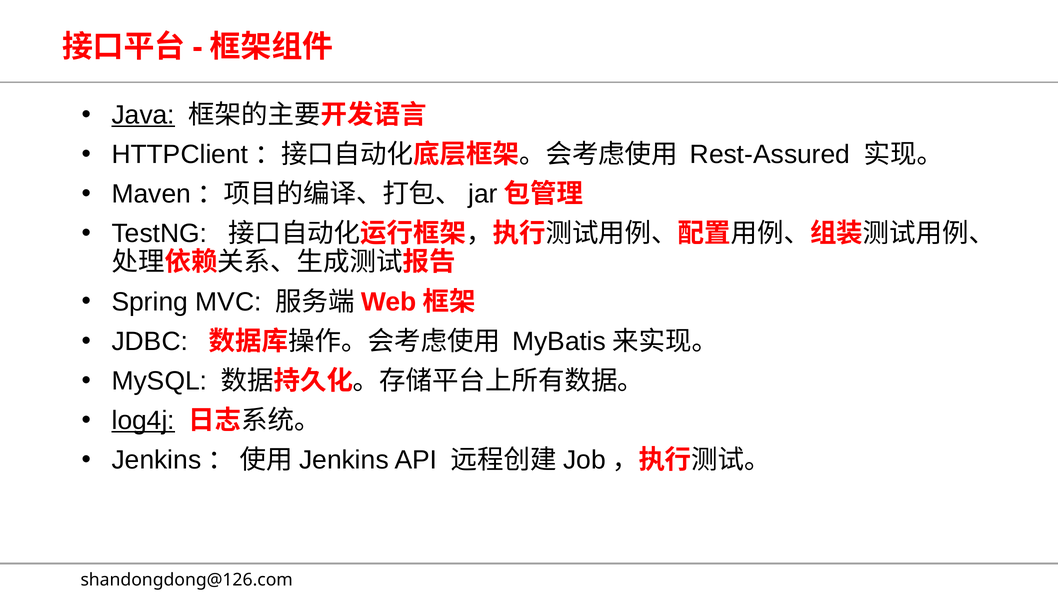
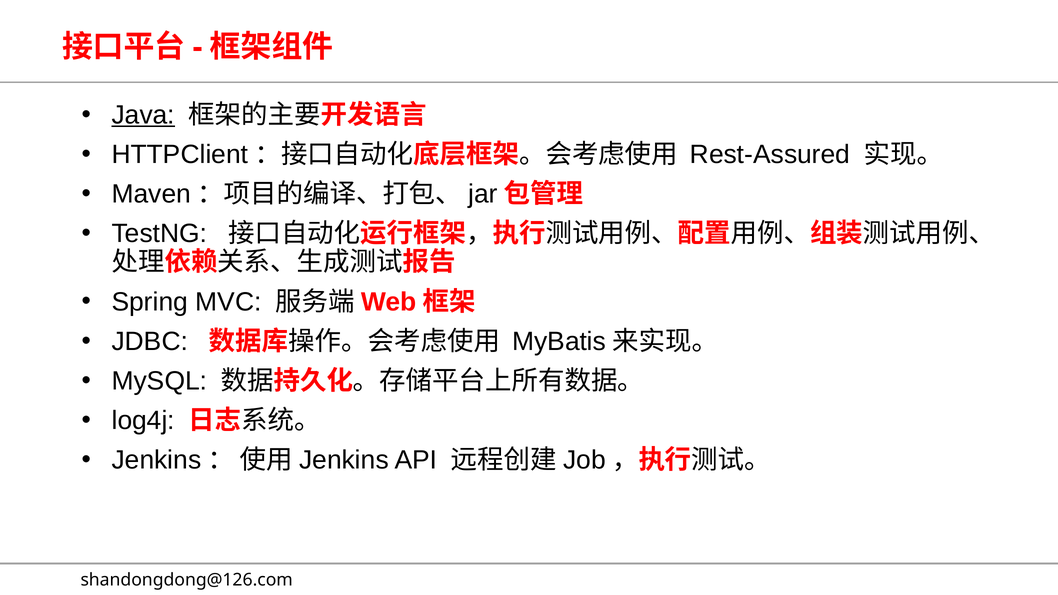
log4j underline: present -> none (143, 421)
